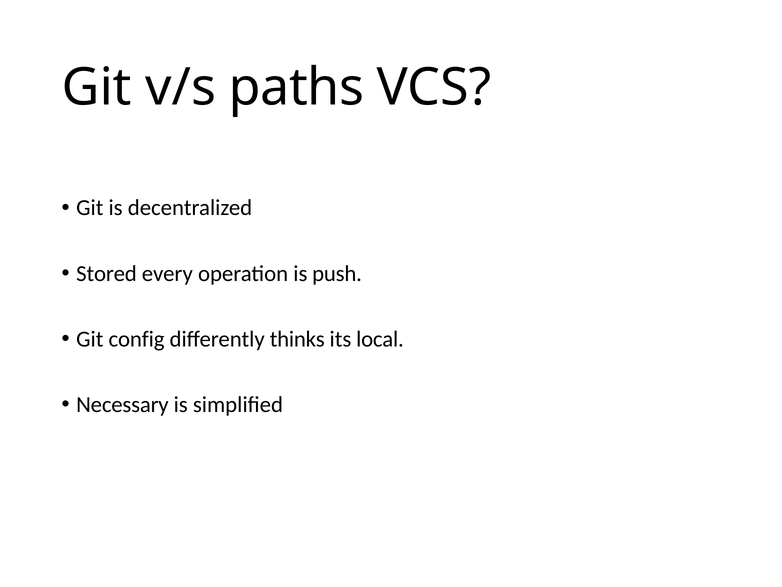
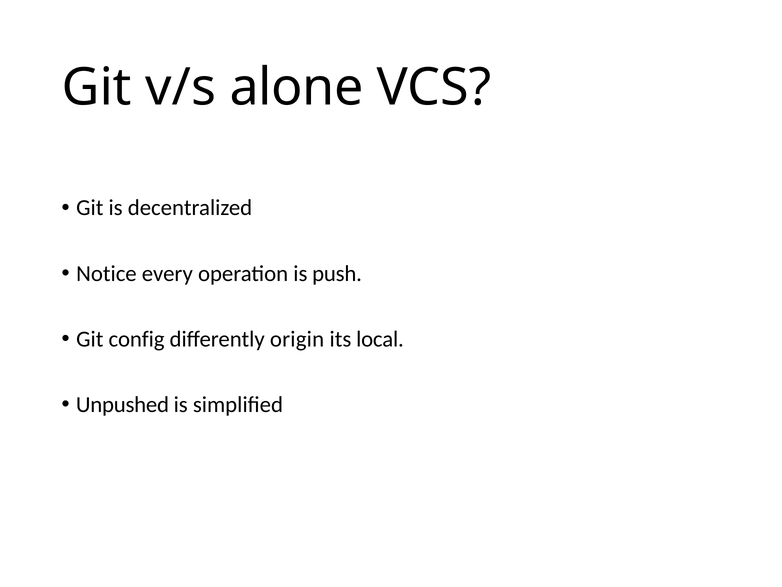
paths: paths -> alone (297, 88)
Stored: Stored -> Notice (106, 273)
thinks: thinks -> origin (297, 339)
Necessary: Necessary -> Unpushed (122, 404)
